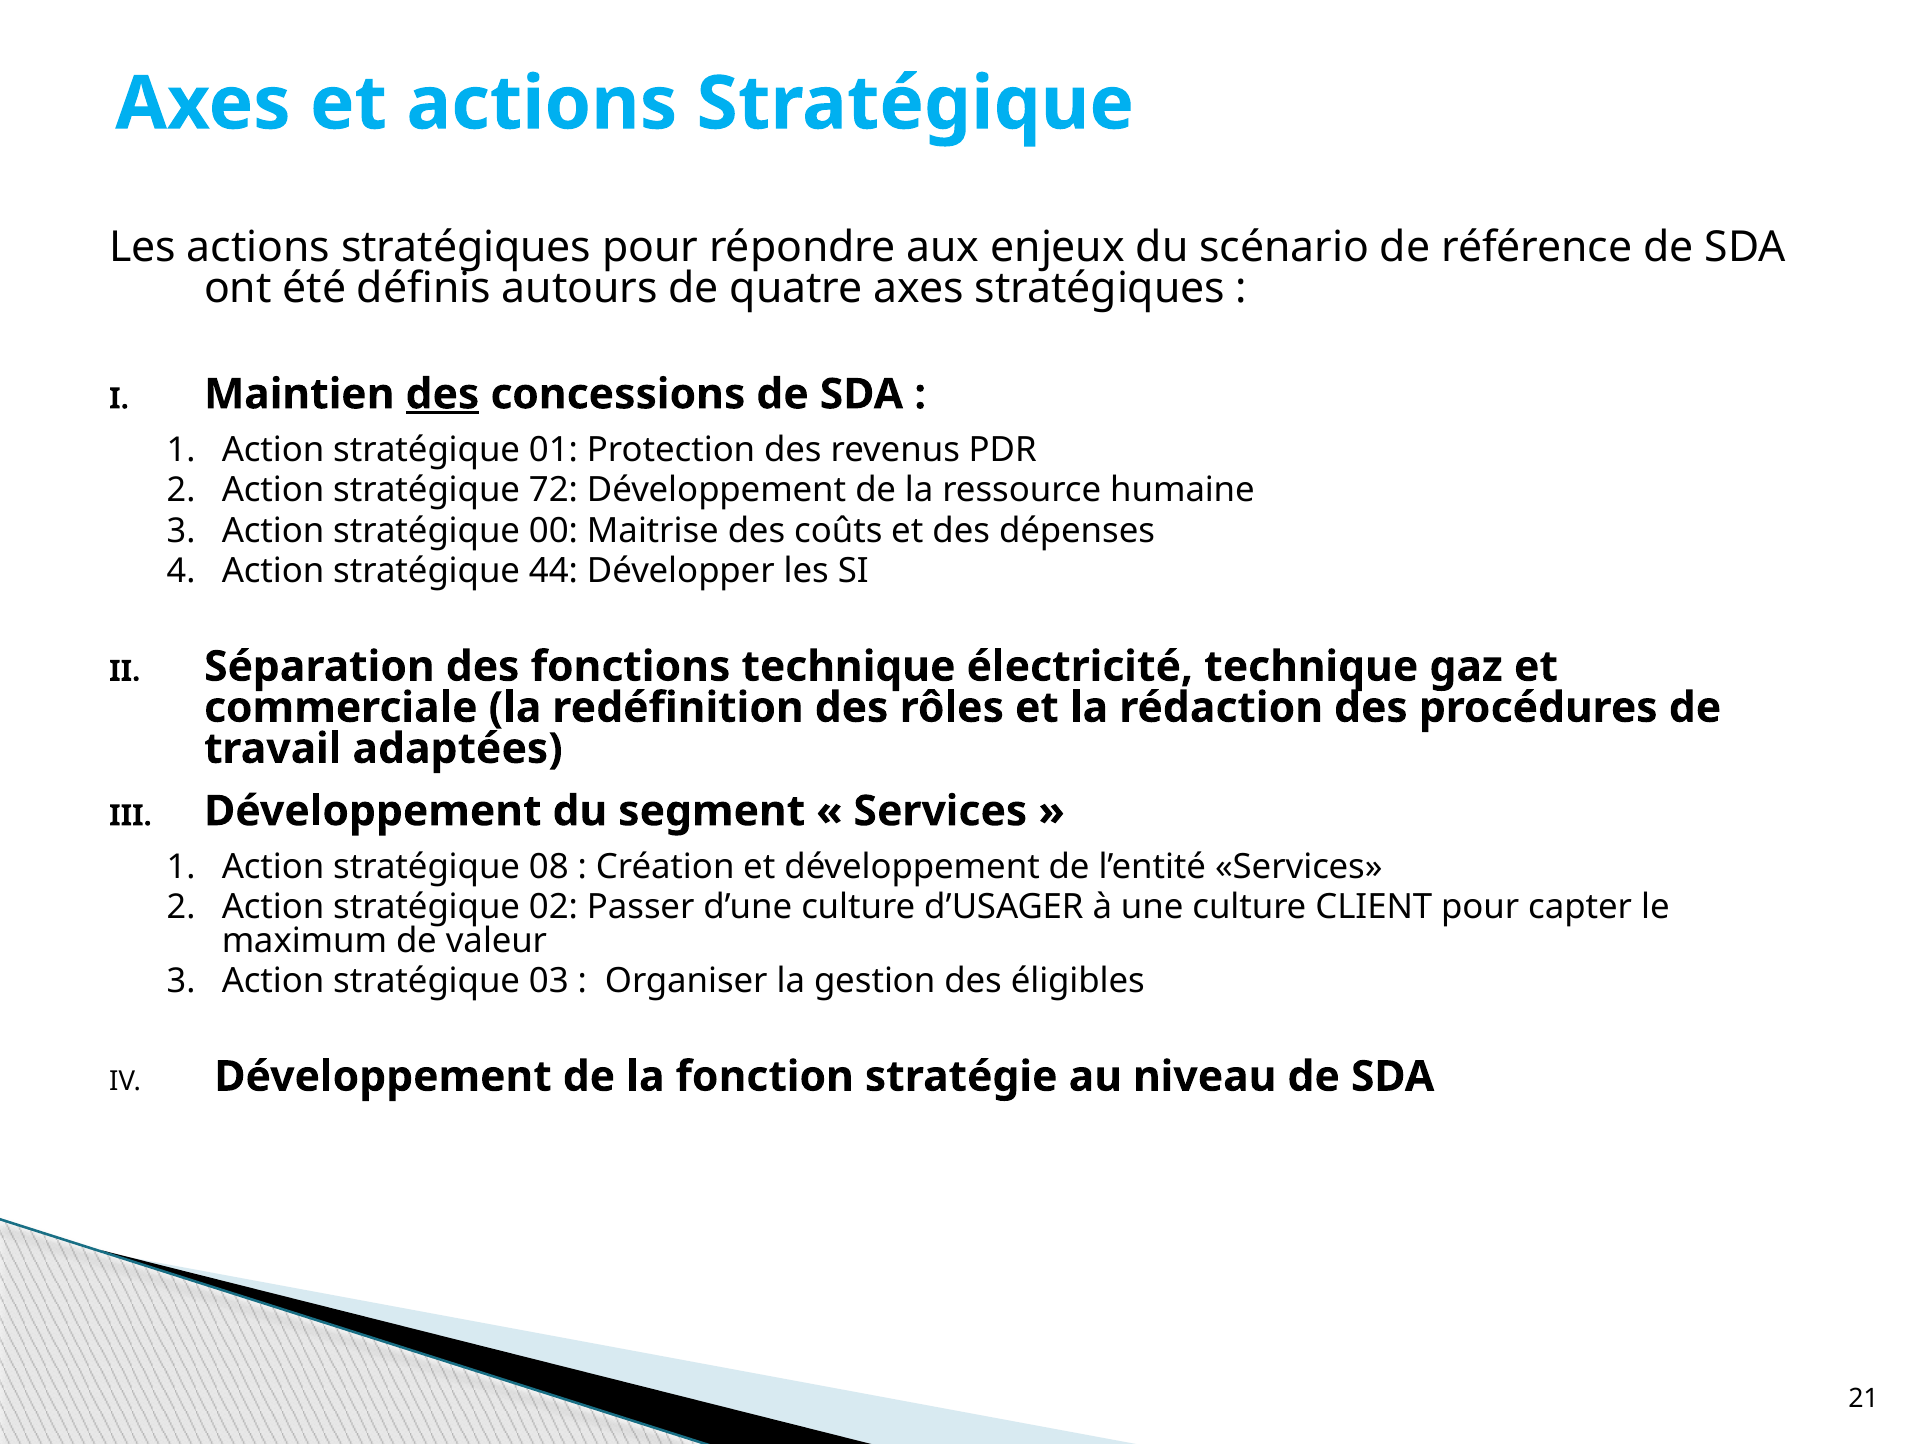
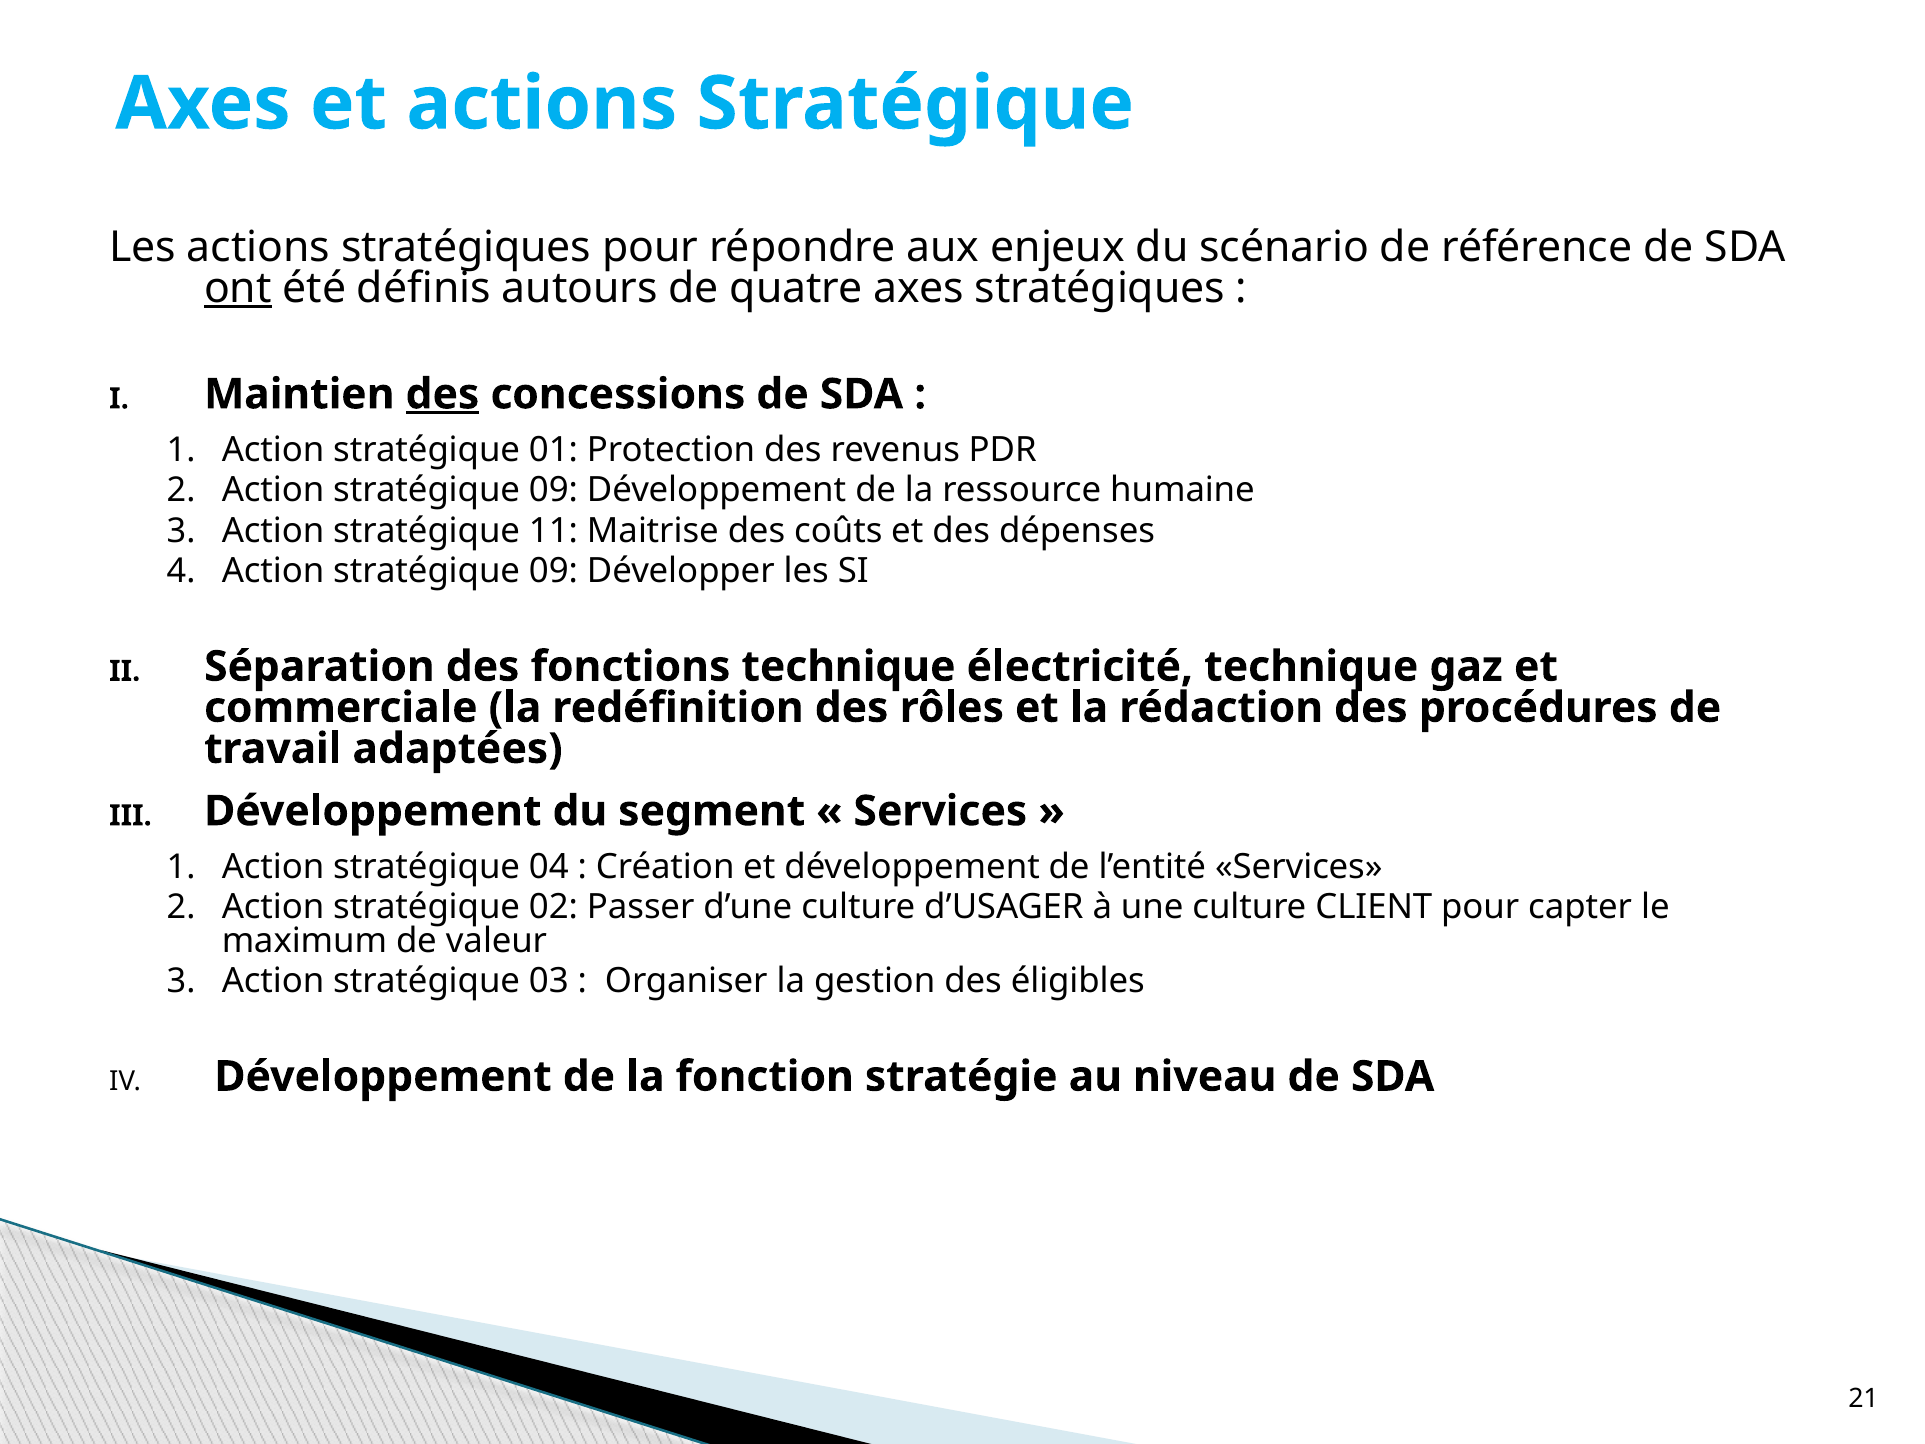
ont underline: none -> present (238, 288)
72: 72 -> 09 (553, 490)
00: 00 -> 11 (553, 531)
44: 44 -> 09 (553, 571)
08: 08 -> 04 (549, 867)
